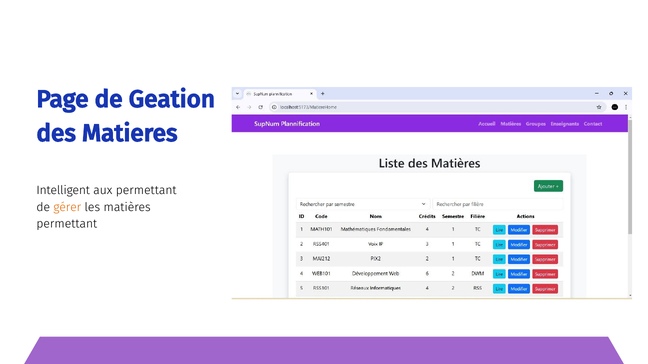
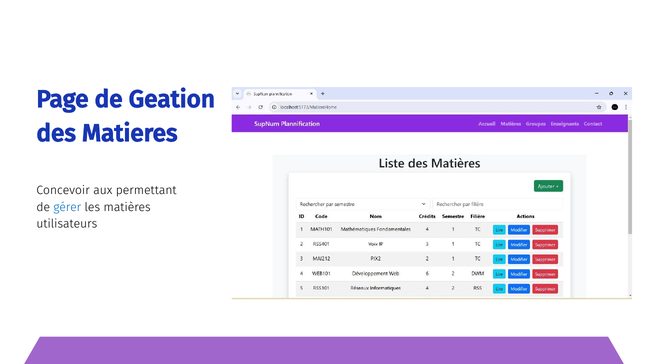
Intelligent: Intelligent -> Concevoir (63, 191)
gérer colour: orange -> blue (67, 208)
permettant: permettant -> utilisateurs (67, 224)
